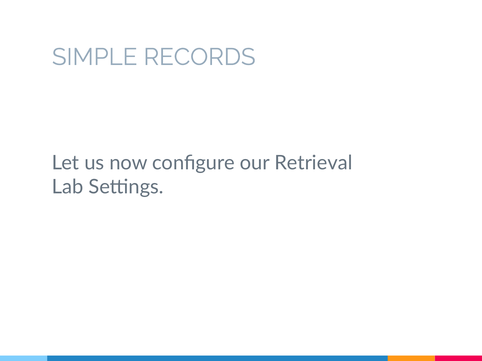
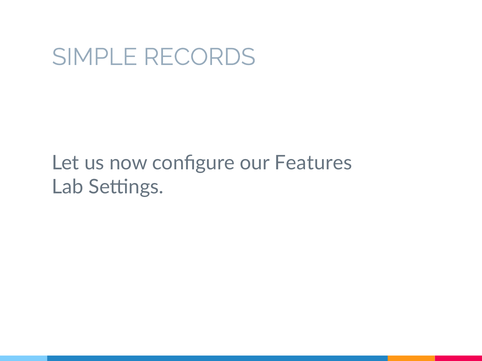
Retrieval: Retrieval -> Features (313, 163)
